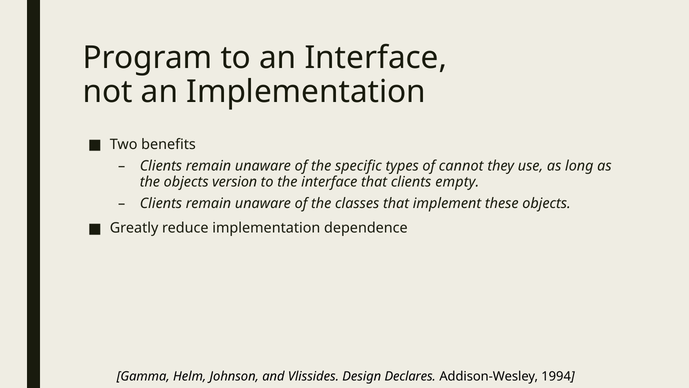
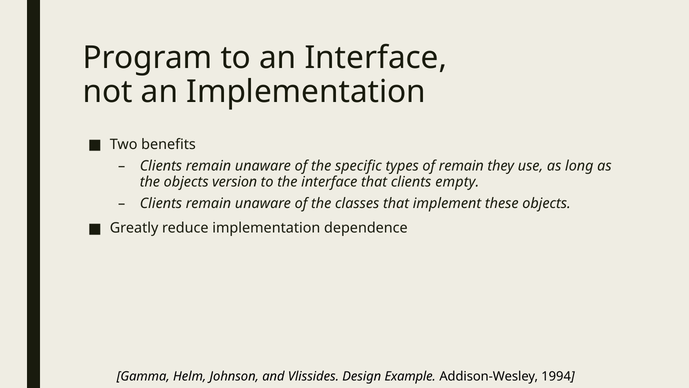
of cannot: cannot -> remain (461, 166)
Declares: Declares -> Example (410, 376)
